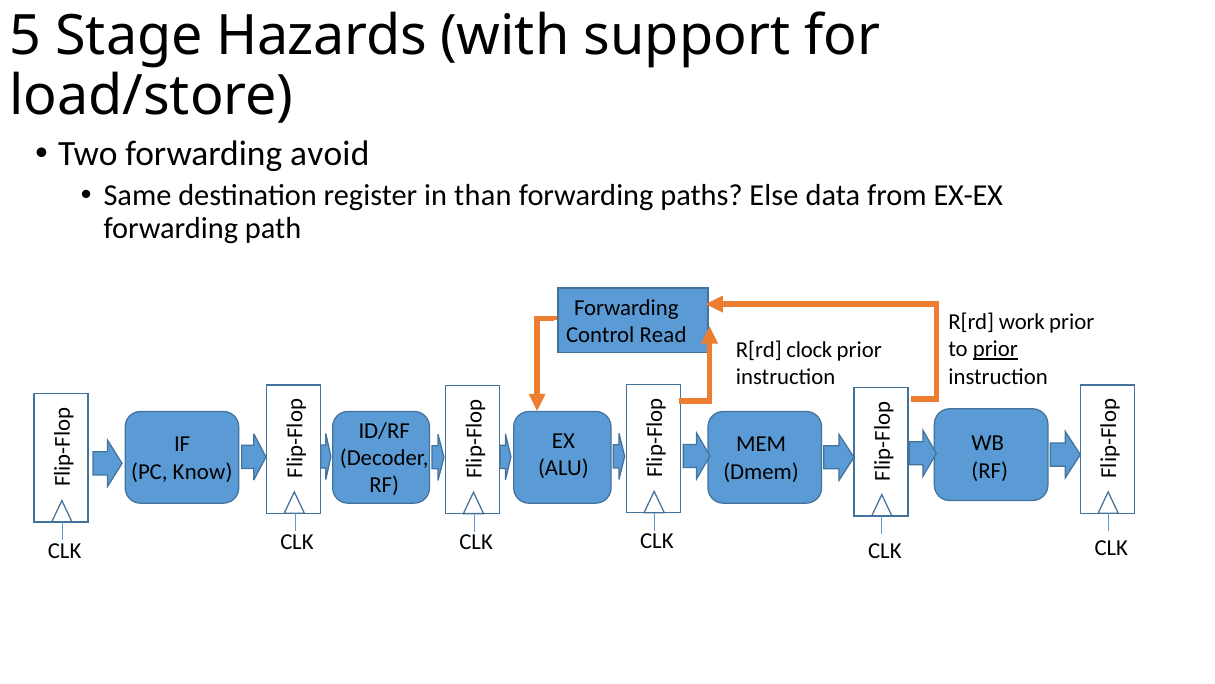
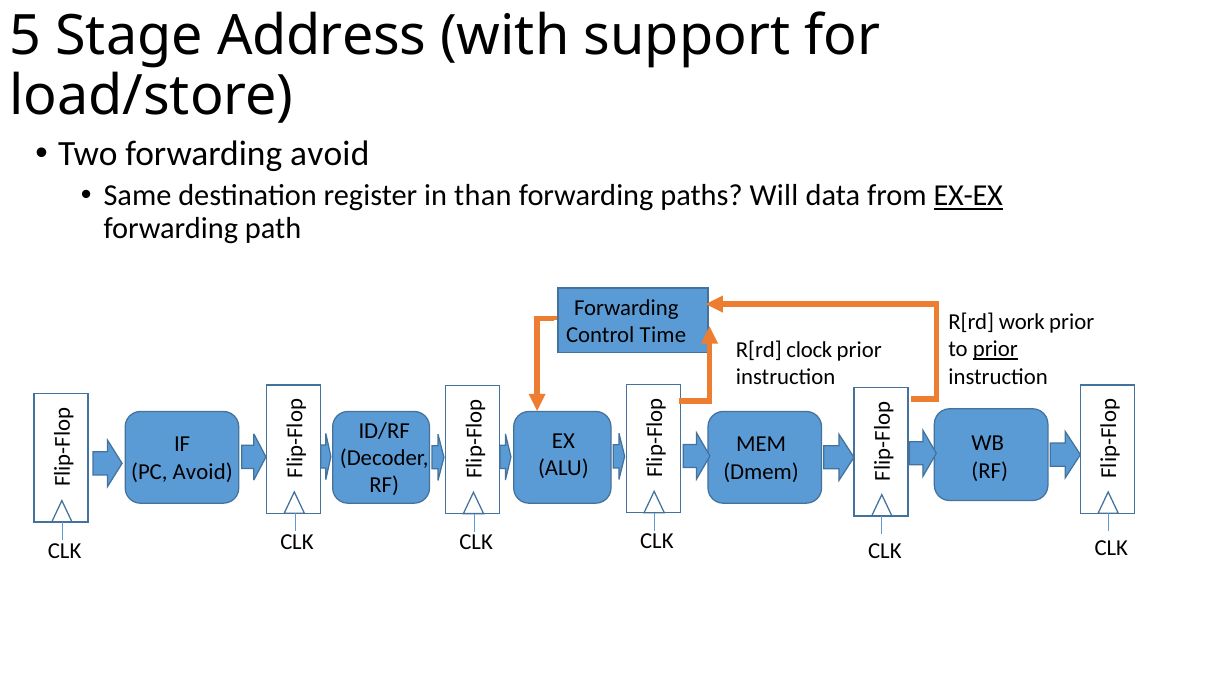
Hazards: Hazards -> Address (322, 36)
Else: Else -> Will (774, 196)
EX-EX underline: none -> present (968, 196)
Read: Read -> Time (663, 335)
PC Know: Know -> Avoid (203, 471)
